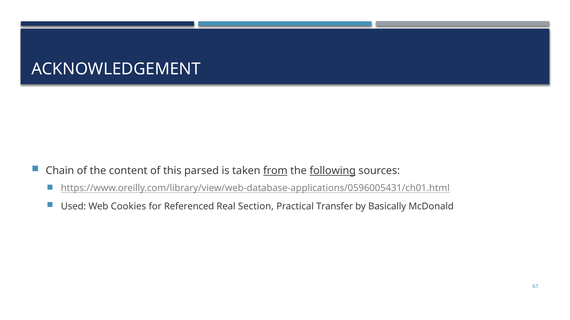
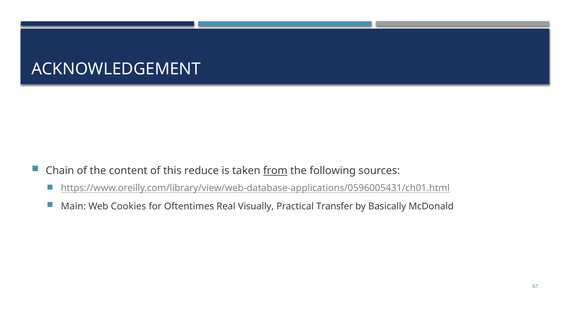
parsed: parsed -> reduce (202, 171)
following underline: present -> none (333, 171)
Used: Used -> Main (73, 207)
Referenced: Referenced -> Oftentimes (189, 207)
Section: Section -> Visually (256, 207)
